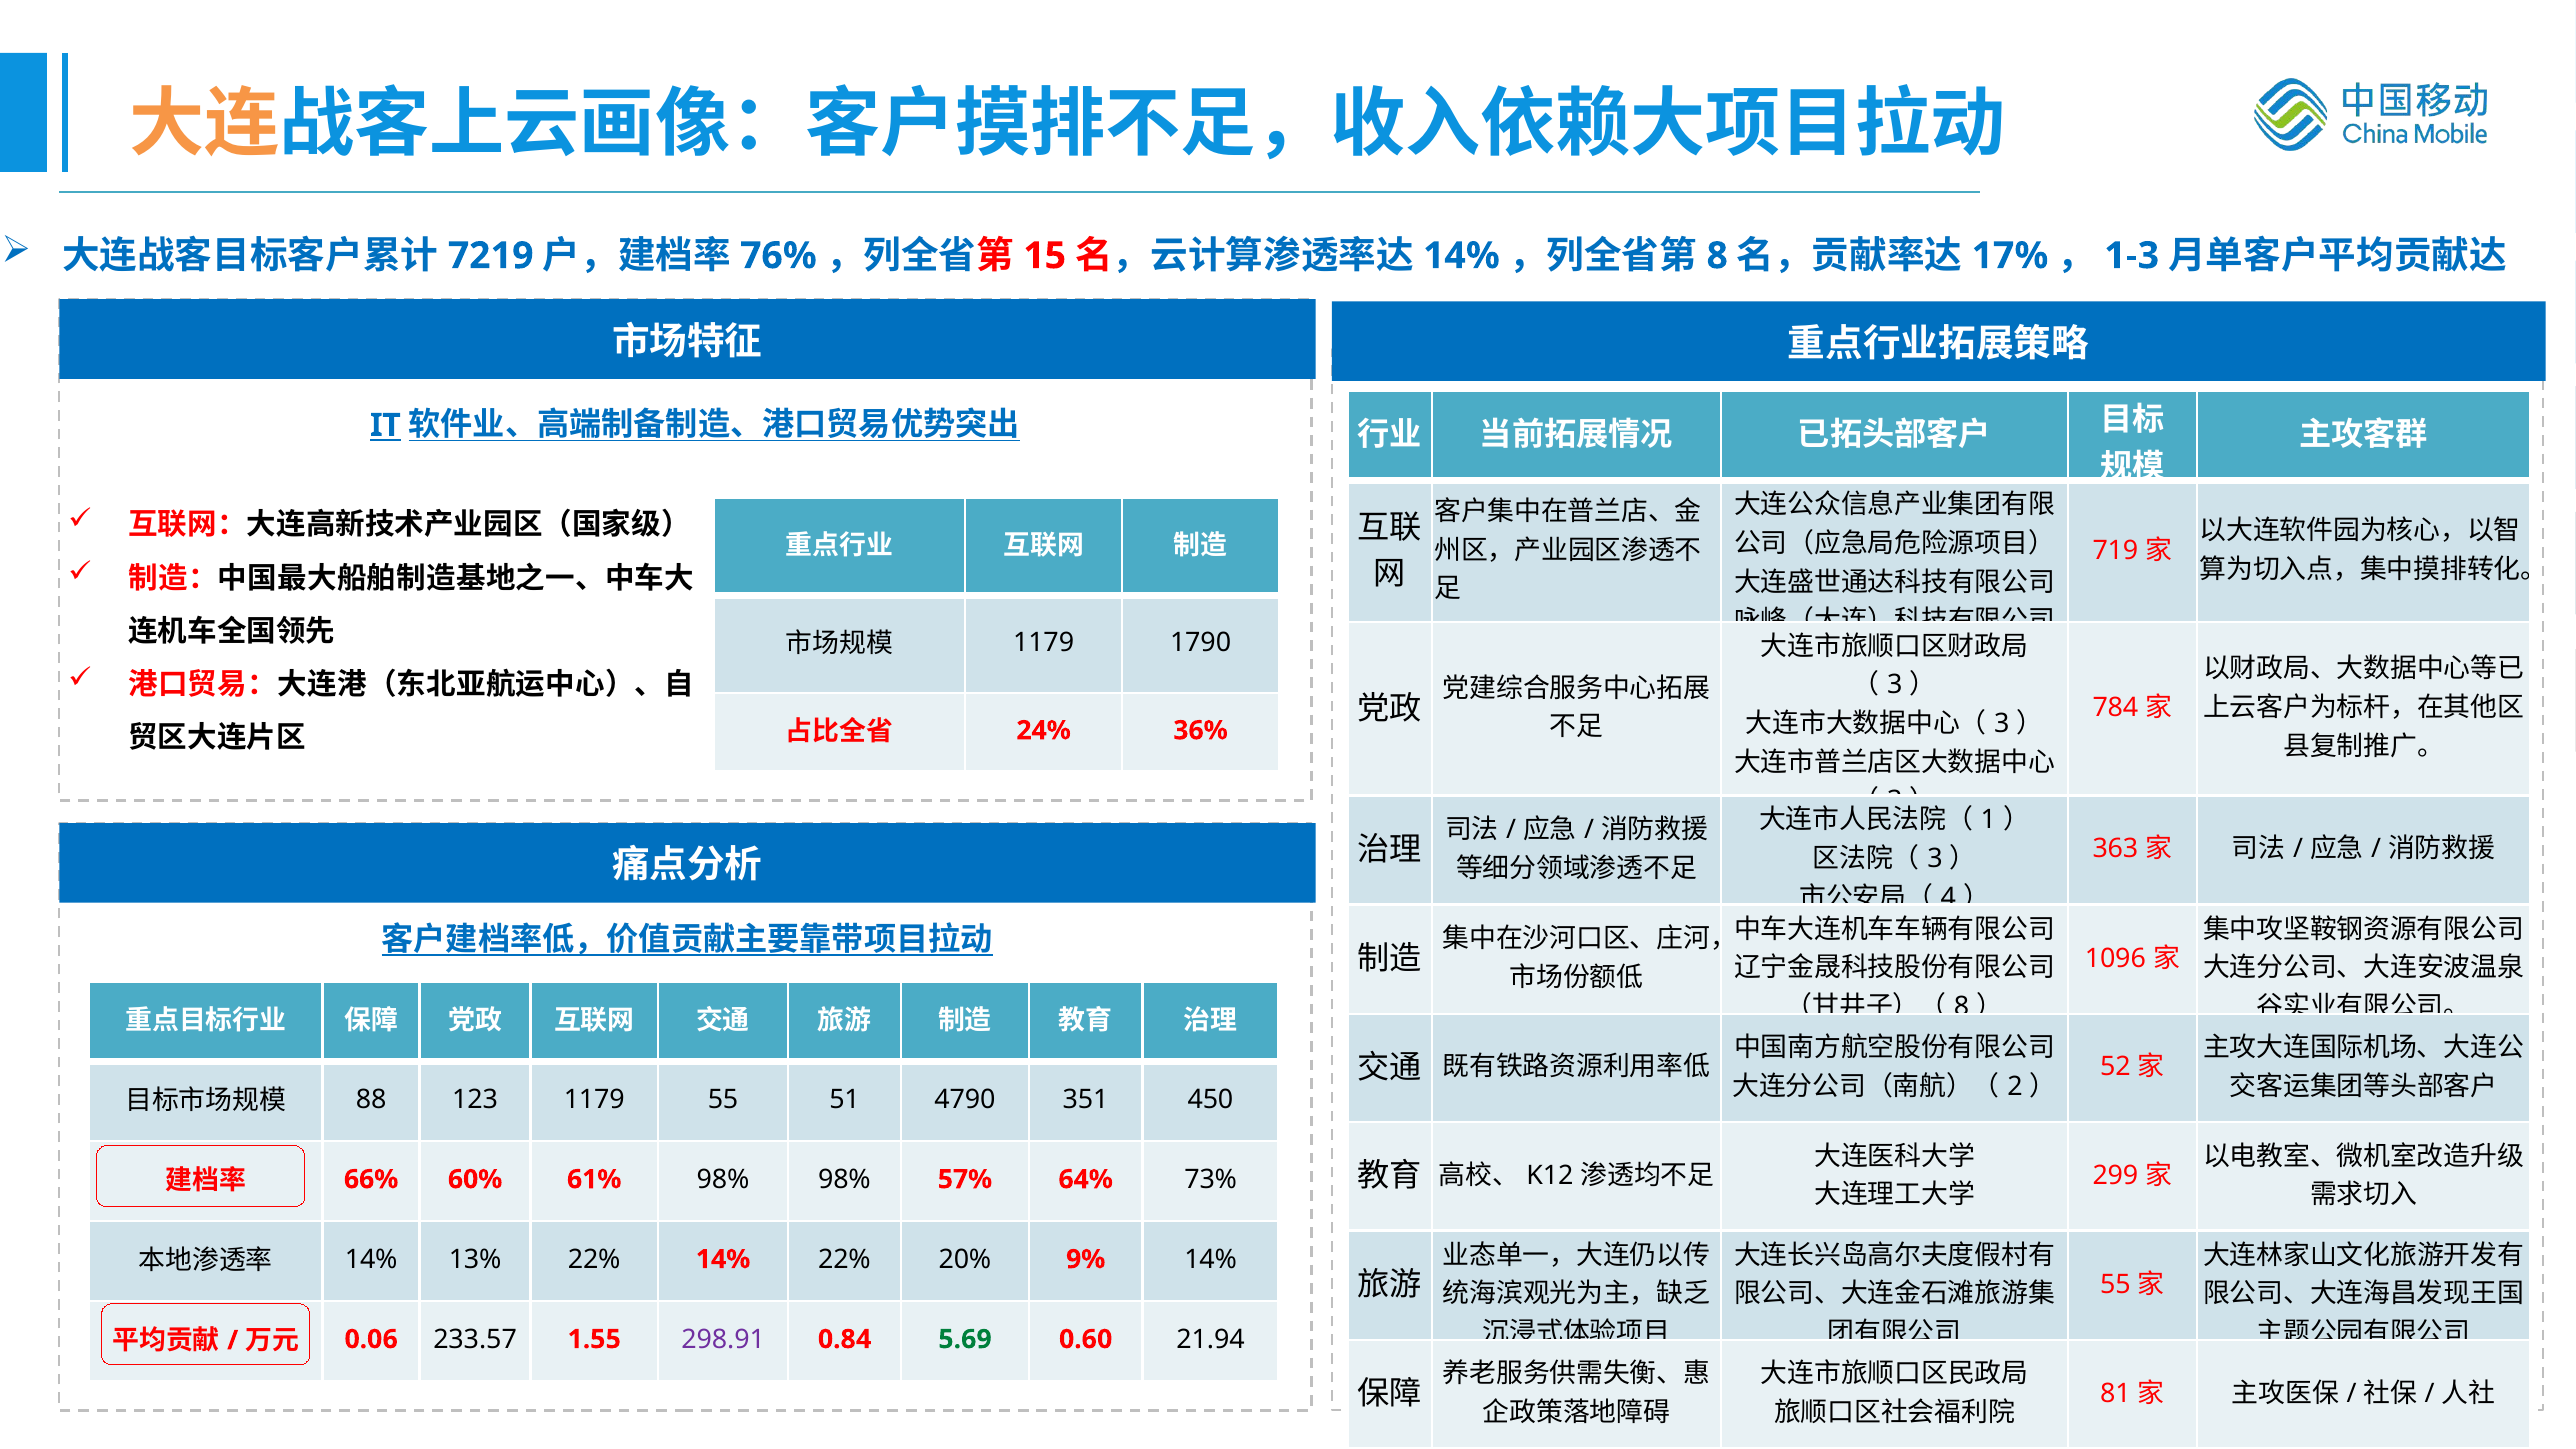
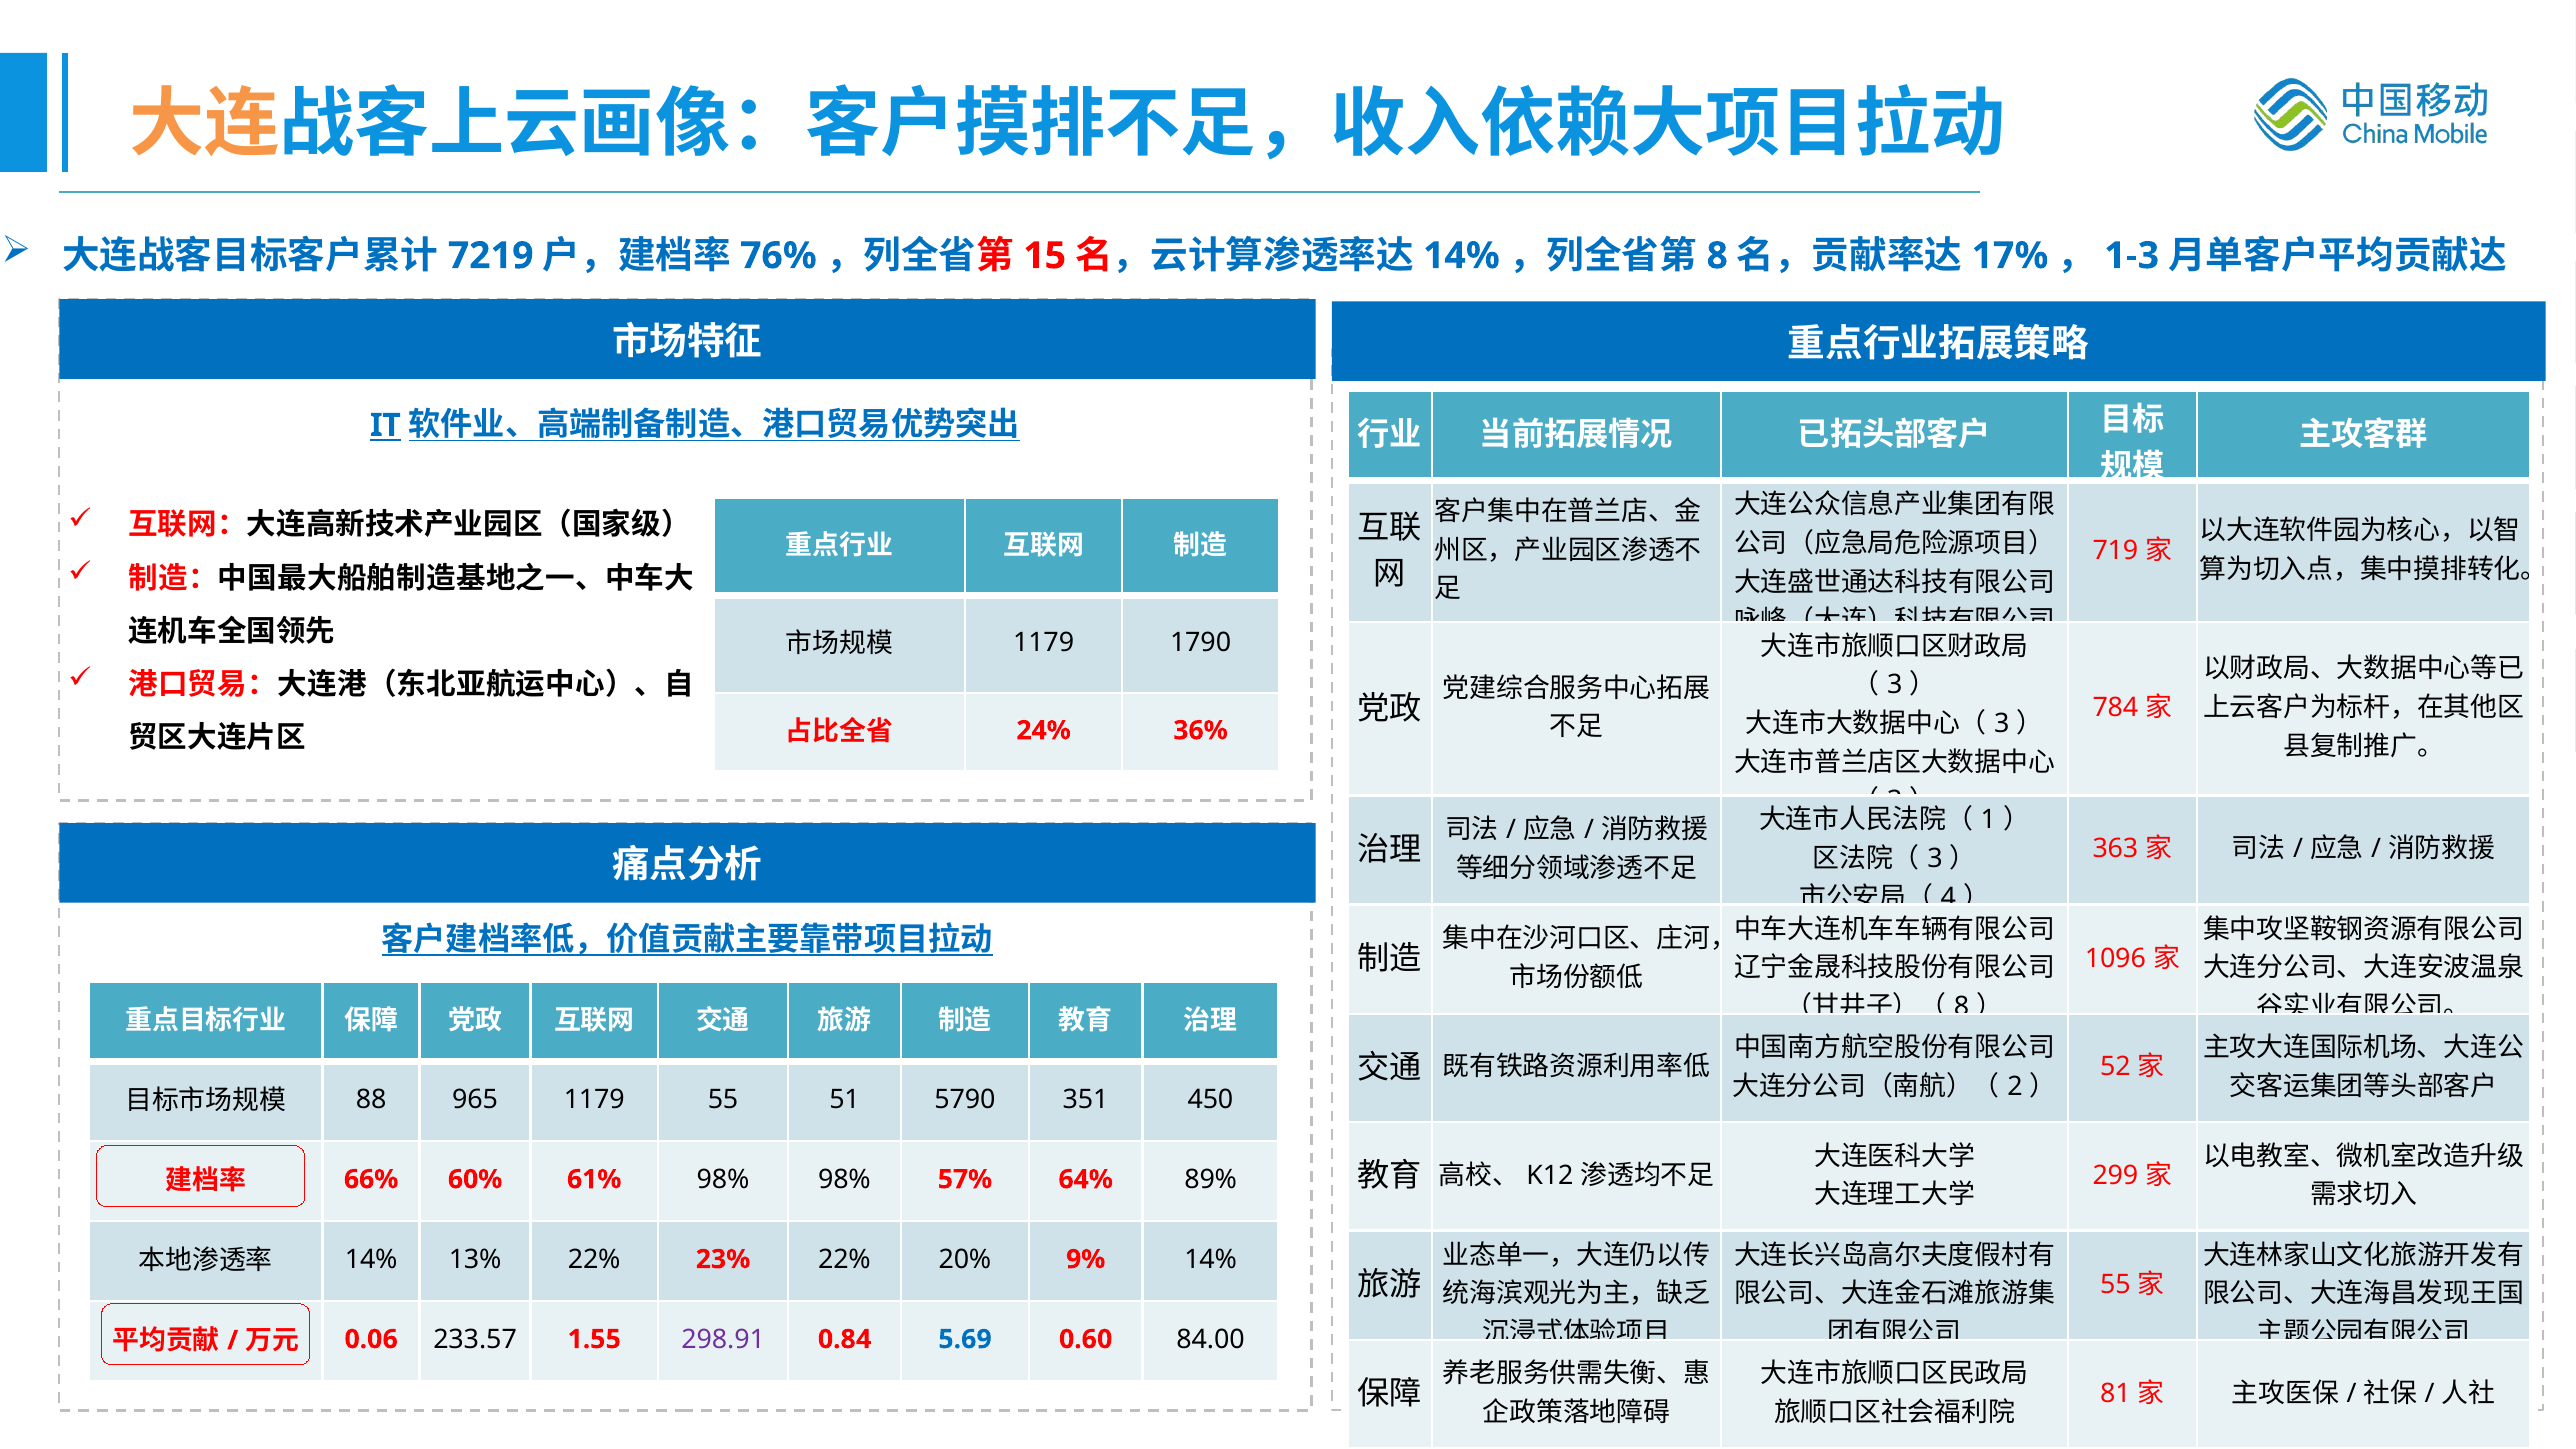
123: 123 -> 965 (475, 1099)
4790: 4790 -> 5790 (965, 1099)
73%: 73% -> 89% (1211, 1179)
22% 14%: 14% -> 23% (723, 1259)
5.69 colour: green -> blue (965, 1339)
21.94: 21.94 -> 84.00 (1211, 1339)
